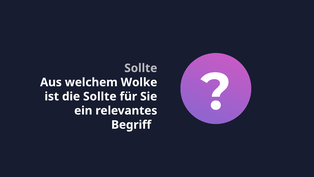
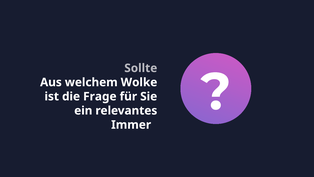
die Sollte: Sollte -> Frage (100, 96)
Begriff: Begriff -> Immer (131, 125)
